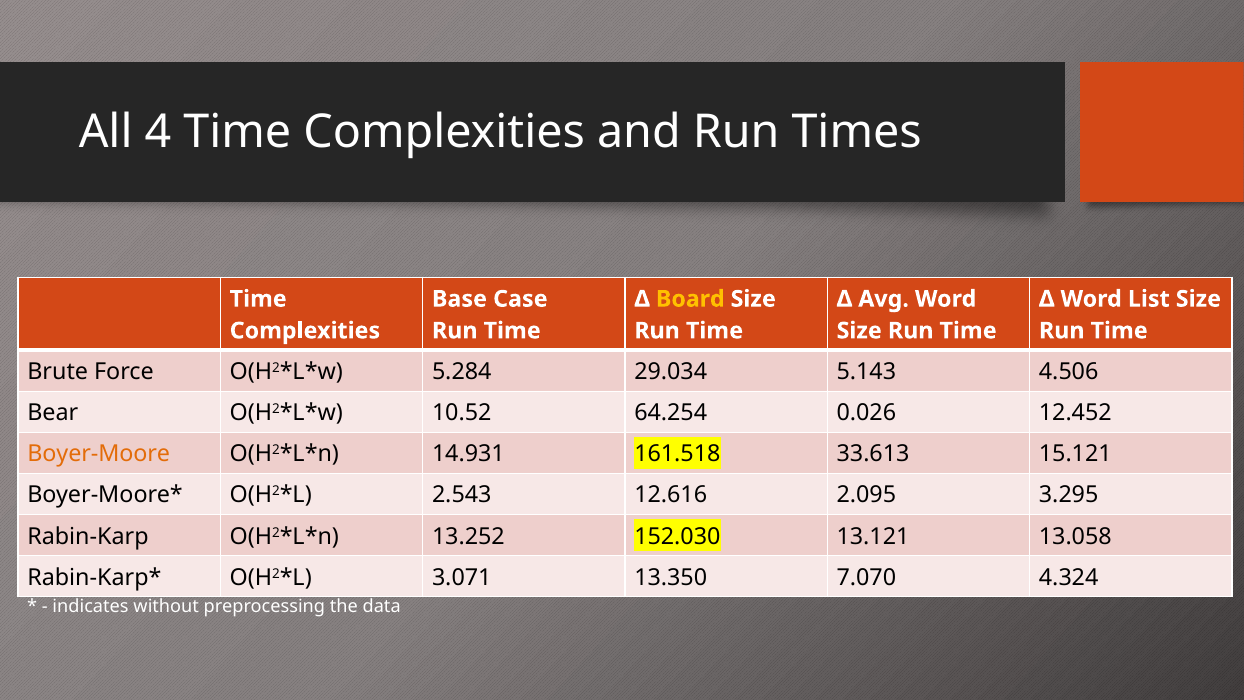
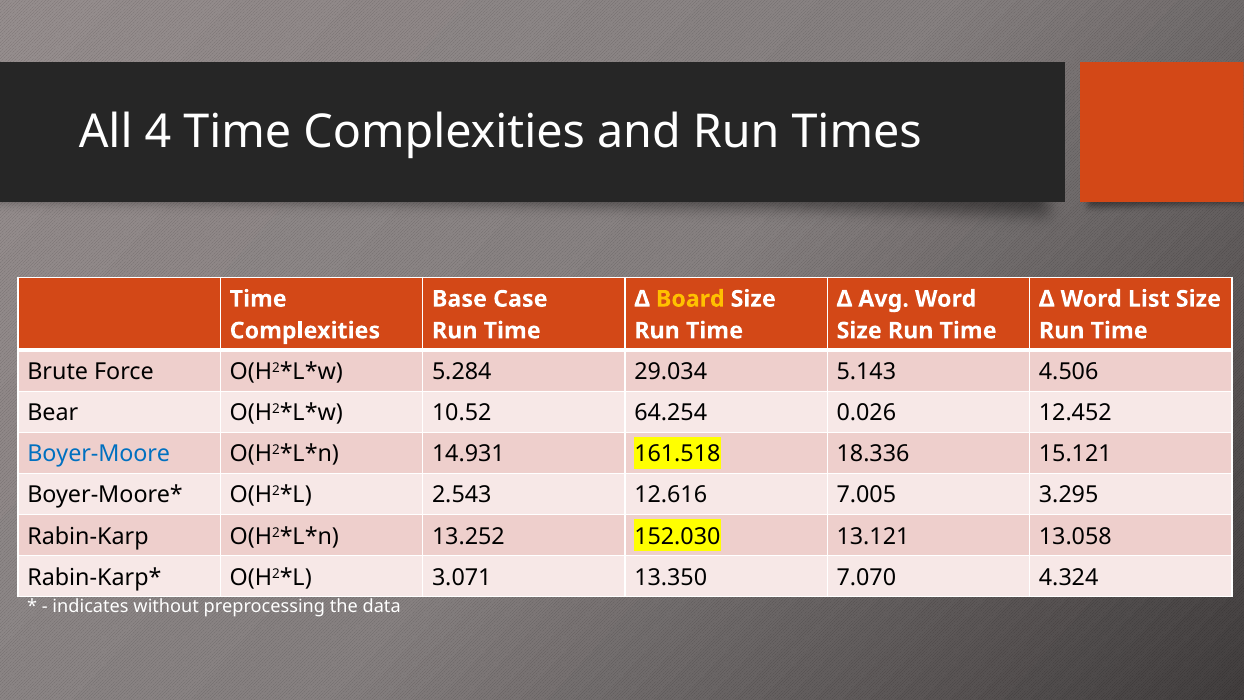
Boyer-Moore colour: orange -> blue (99, 454)
33.613: 33.613 -> 18.336 (873, 454)
2.095: 2.095 -> 7.005 (866, 495)
